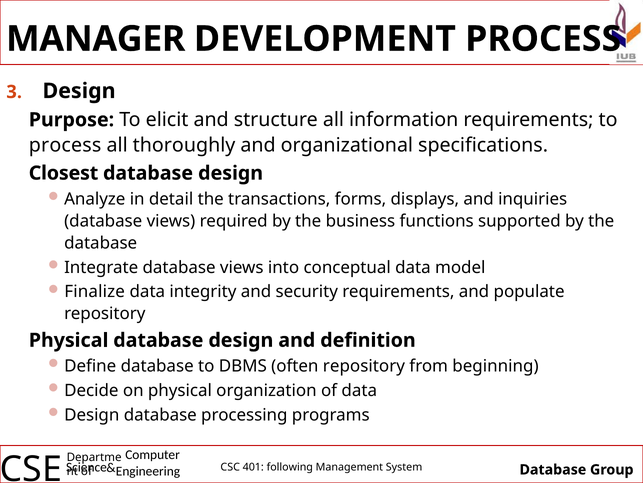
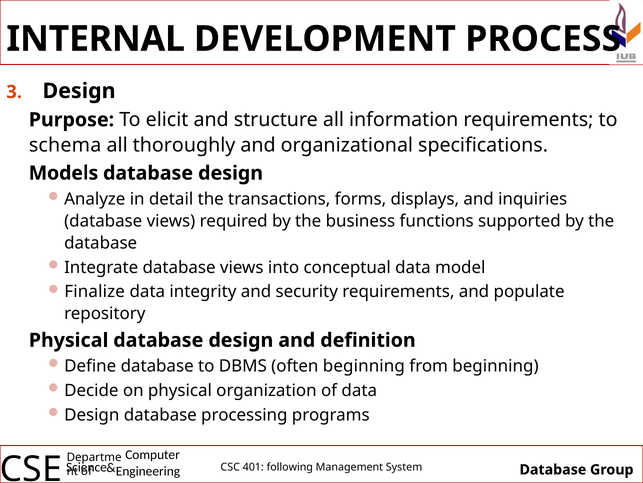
MANAGER: MANAGER -> INTERNAL (96, 39)
process: process -> schema (65, 145)
Closest: Closest -> Models (63, 173)
often repository: repository -> beginning (364, 366)
